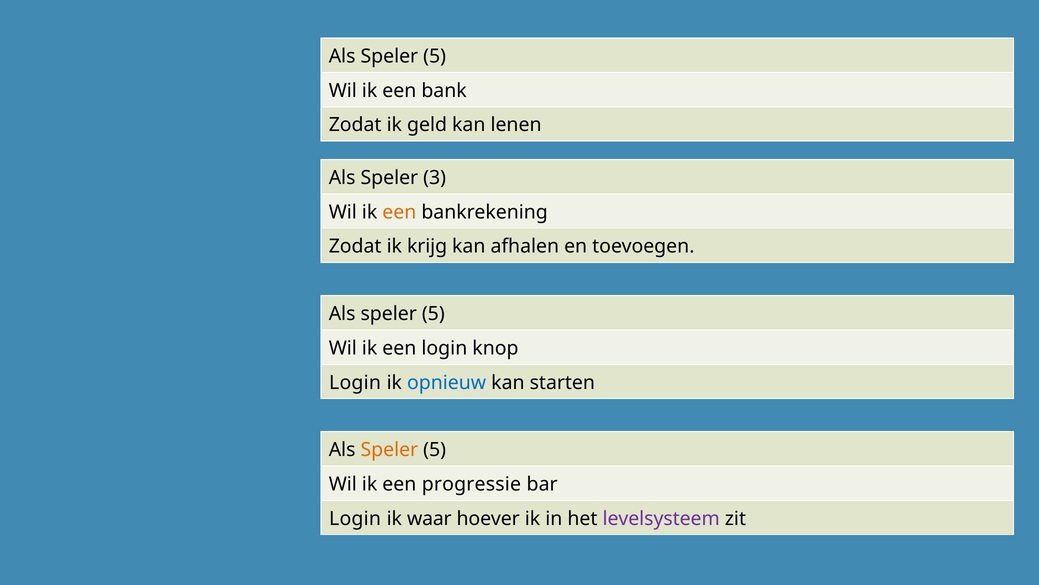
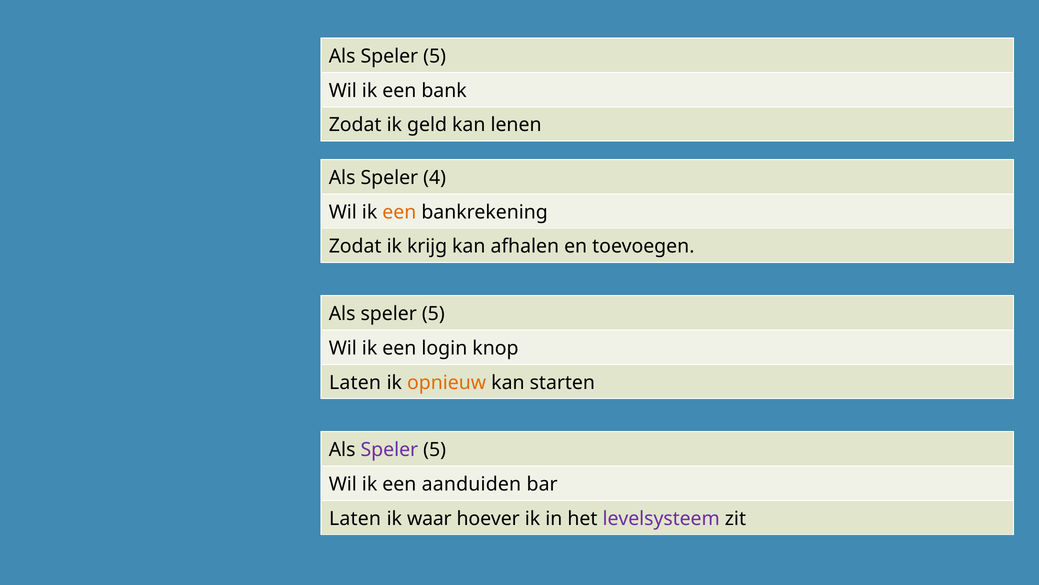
3: 3 -> 4 (435, 178)
Login: Login -> Laten (355, 382)
opnieuw colour: blue -> orange (447, 382)
Speler colour: orange -> purple (389, 449)
progressie: progressie -> aanduiden (471, 484)
Login: Login -> Laten (355, 518)
